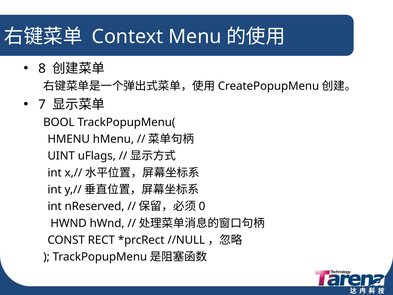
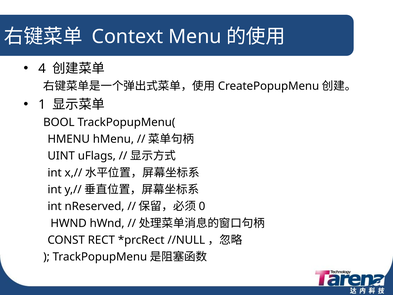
8: 8 -> 4 (42, 68)
7: 7 -> 1 (42, 104)
